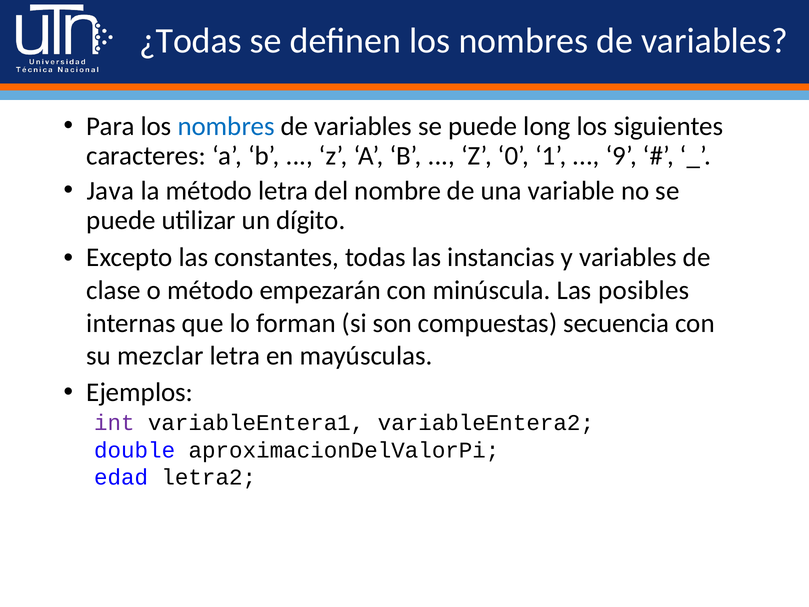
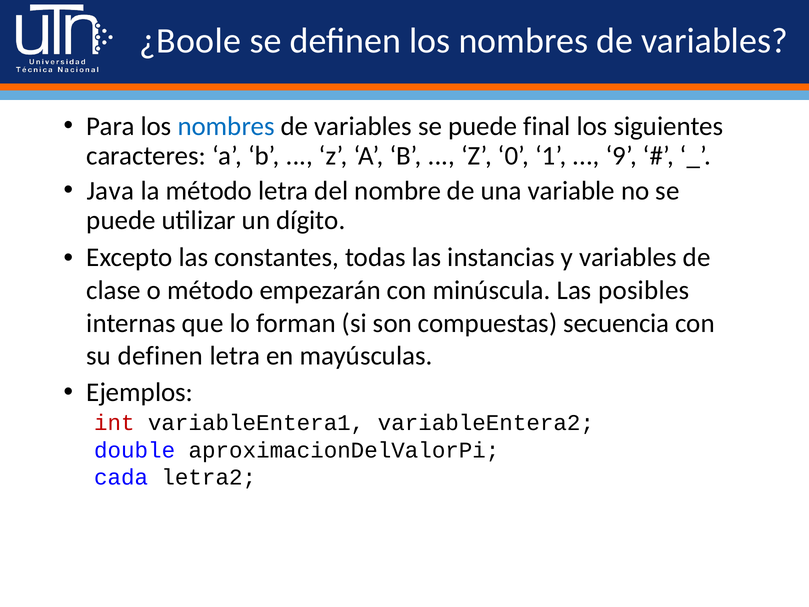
¿Todas: ¿Todas -> ¿Boole (190, 41)
long: long -> final (547, 126)
su mezclar: mezclar -> definen (160, 356)
int colour: purple -> red (114, 423)
edad: edad -> cada (121, 477)
